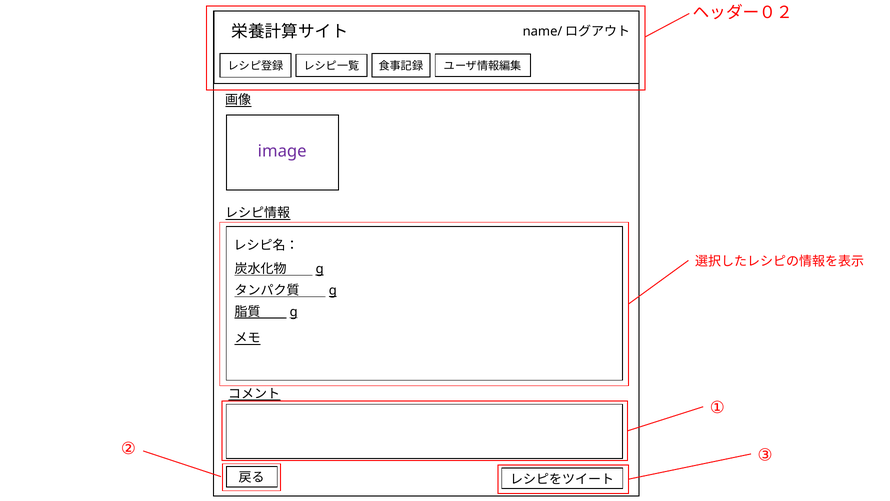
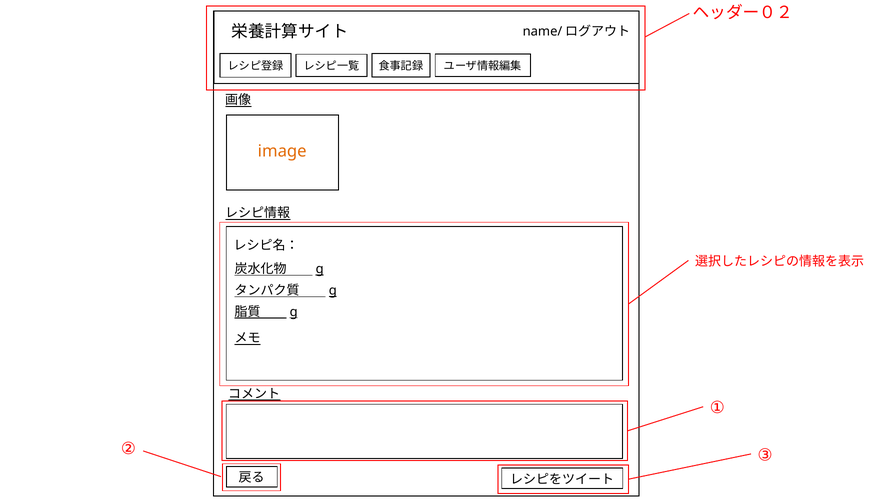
image colour: purple -> orange (282, 151)
